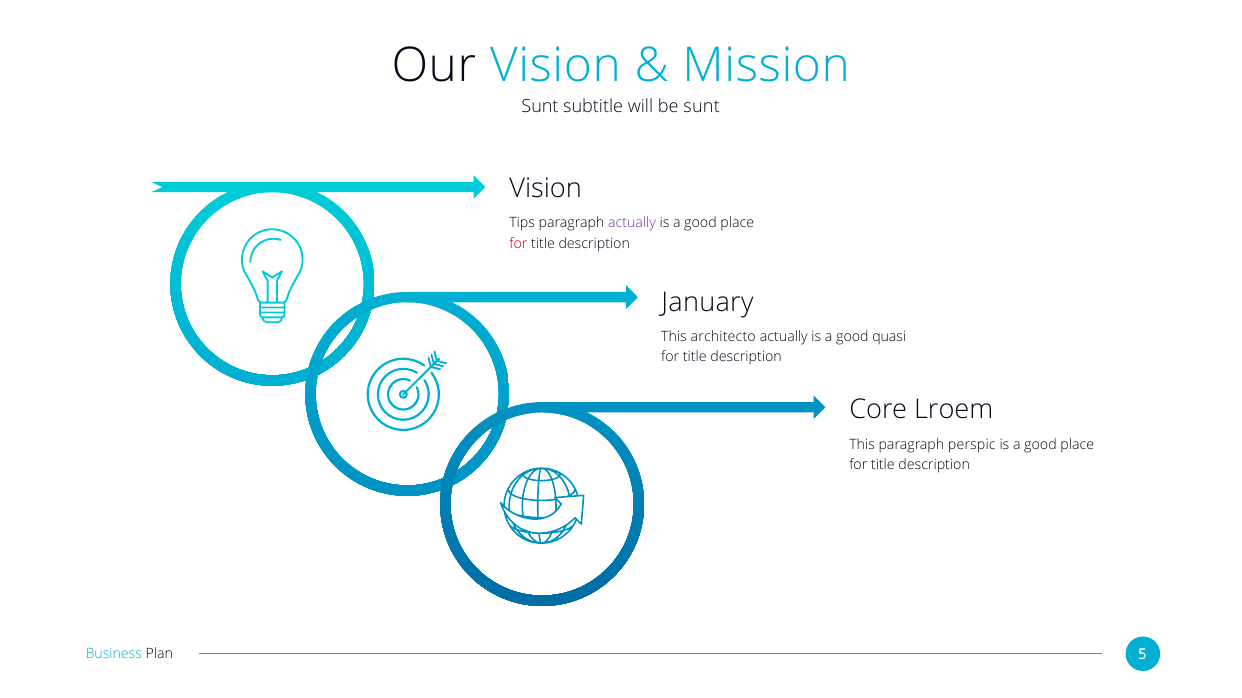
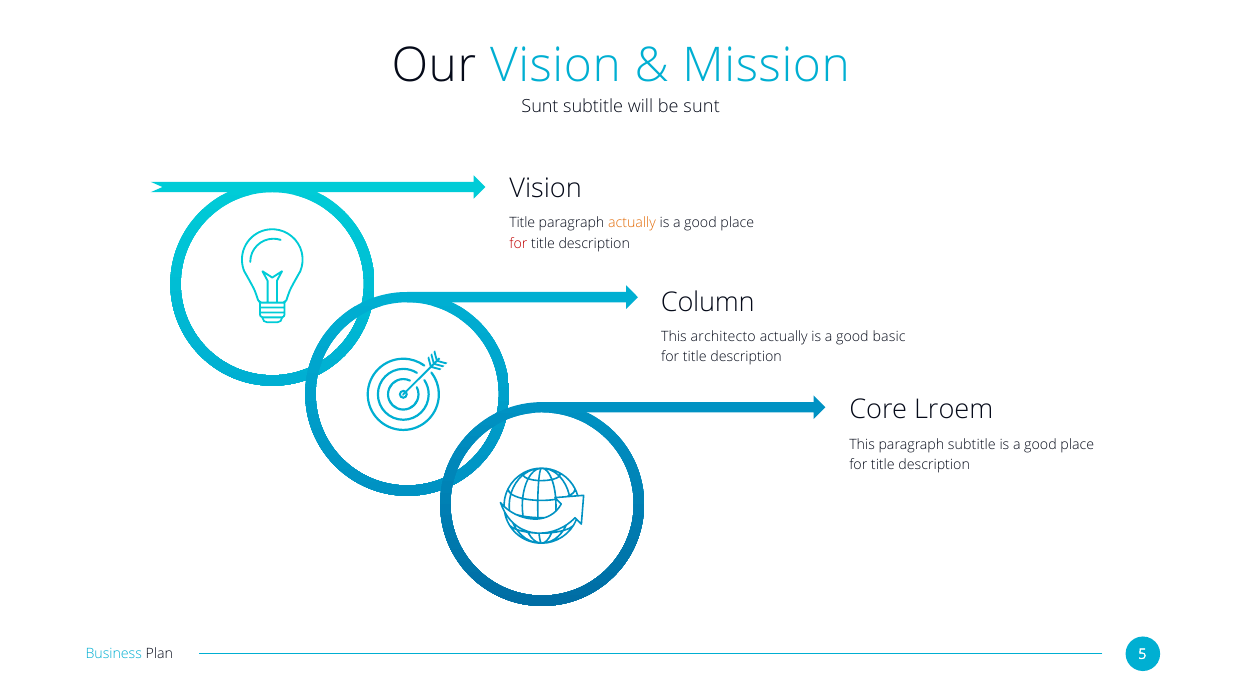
Tips: Tips -> Title (522, 223)
actually colour: purple -> orange (632, 223)
January: January -> Column (708, 303)
quasi: quasi -> basic (889, 337)
paragraph perspic: perspic -> subtitle (972, 445)
